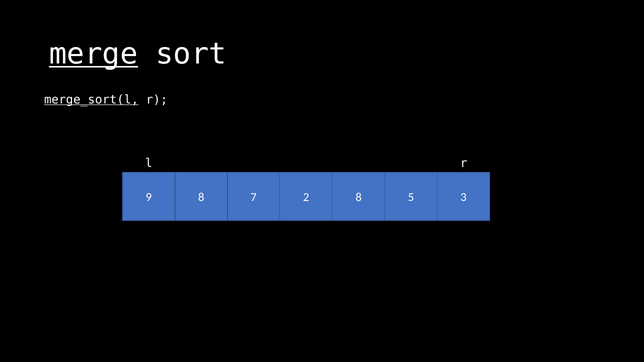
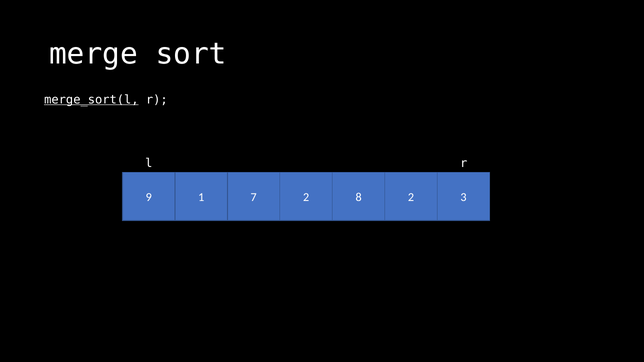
merge underline: present -> none (93, 54)
9 8: 8 -> 1 (201, 197)
8 5: 5 -> 2 (411, 197)
